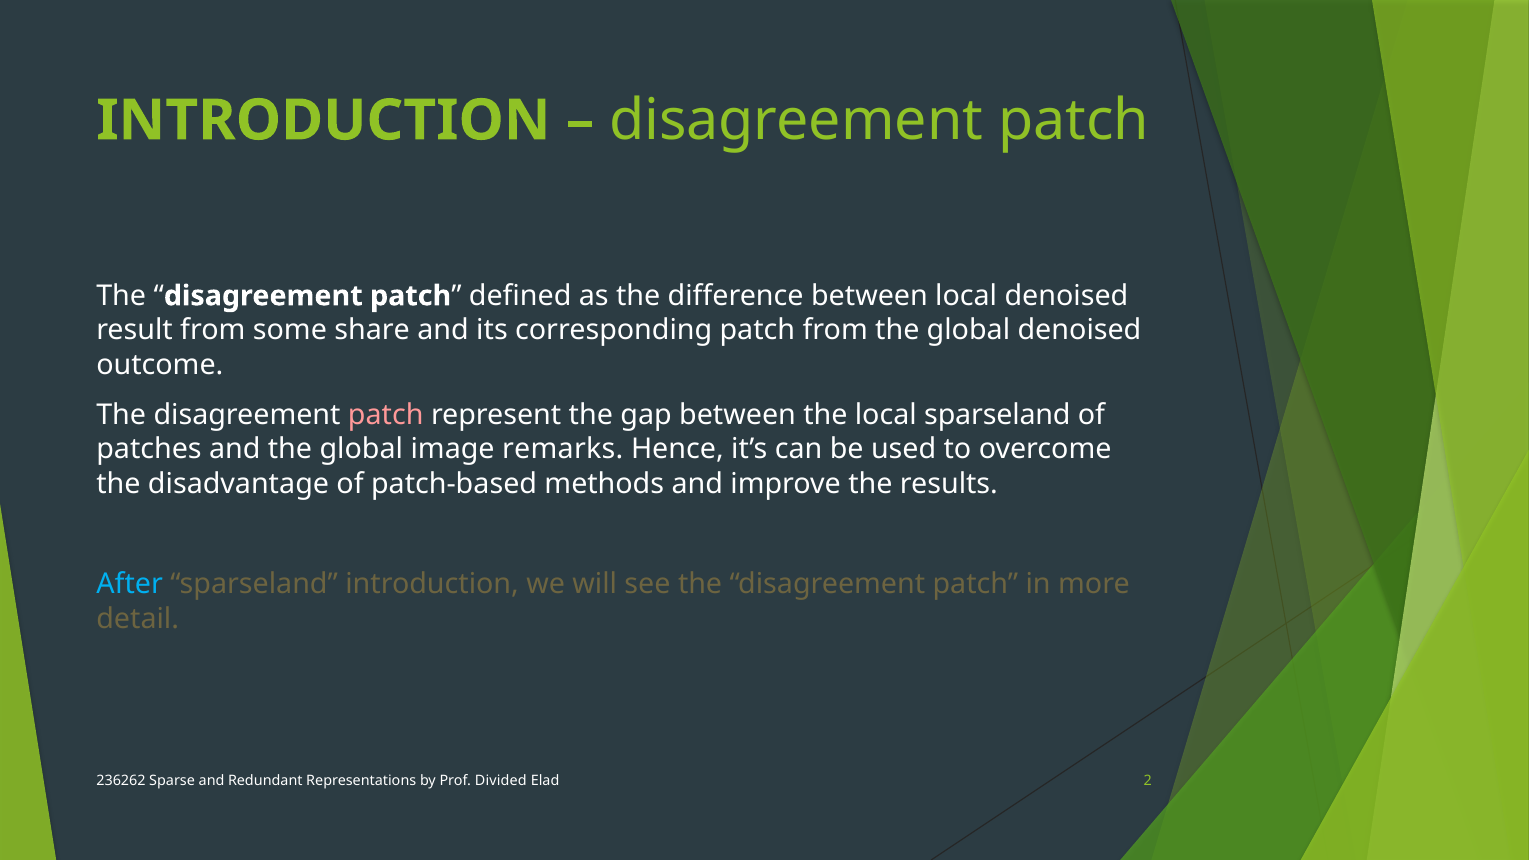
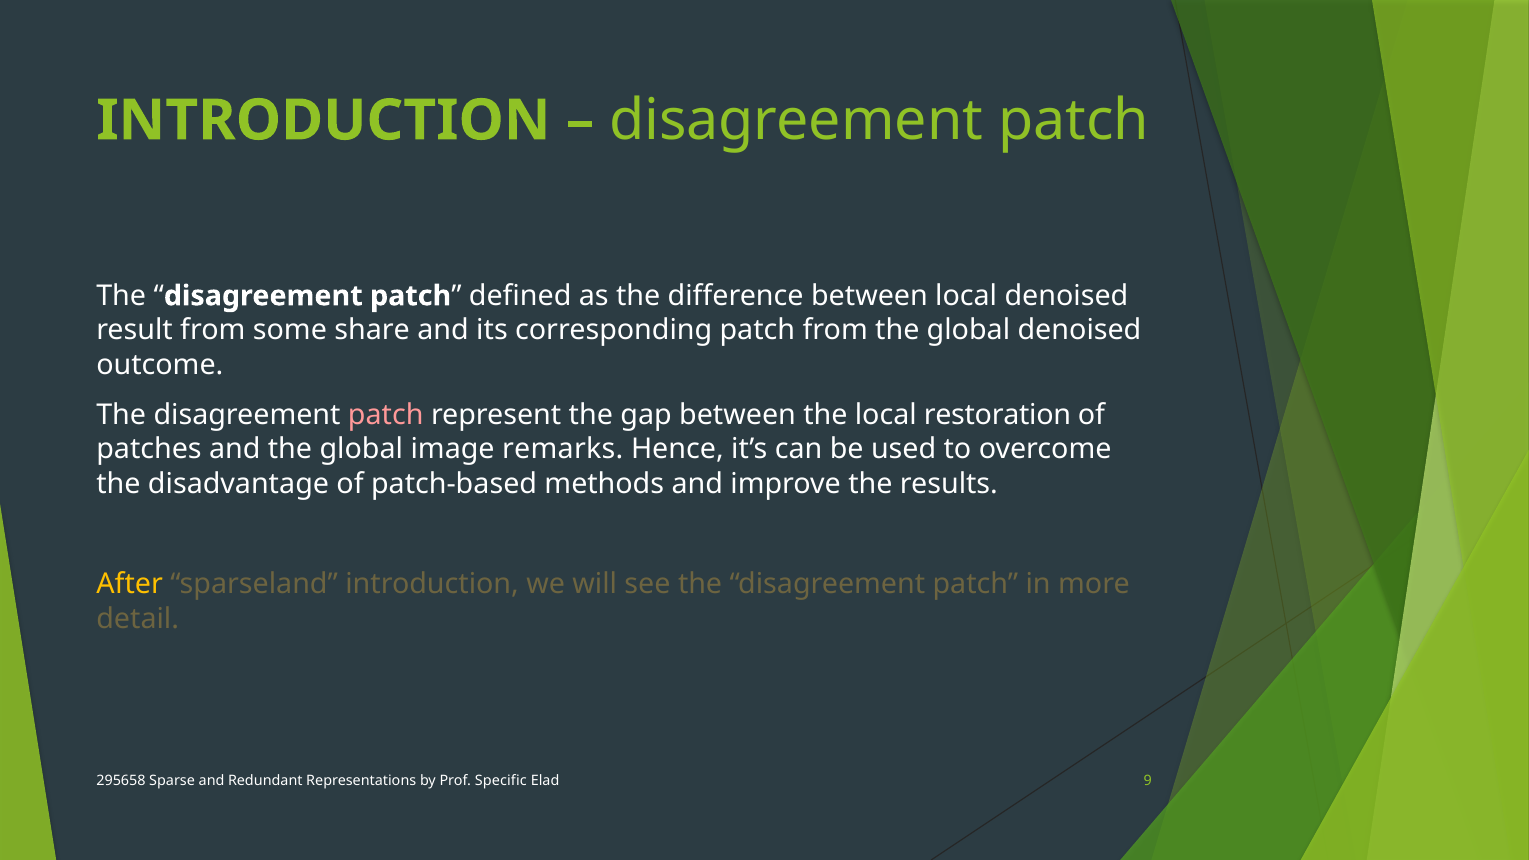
local sparseland: sparseland -> restoration (997, 415)
After colour: light blue -> yellow (130, 585)
236262: 236262 -> 295658 (121, 780)
Divided: Divided -> Specific (501, 780)
2: 2 -> 9 (1148, 780)
